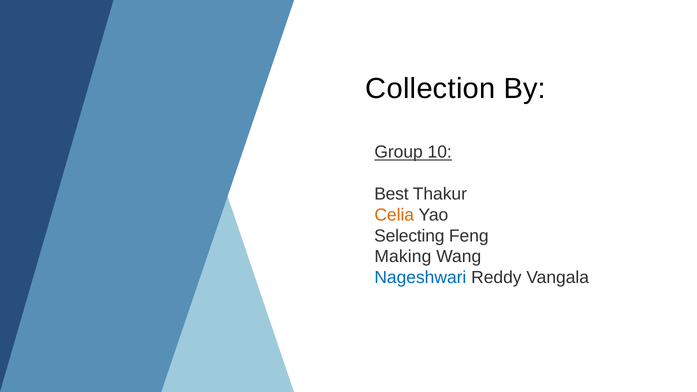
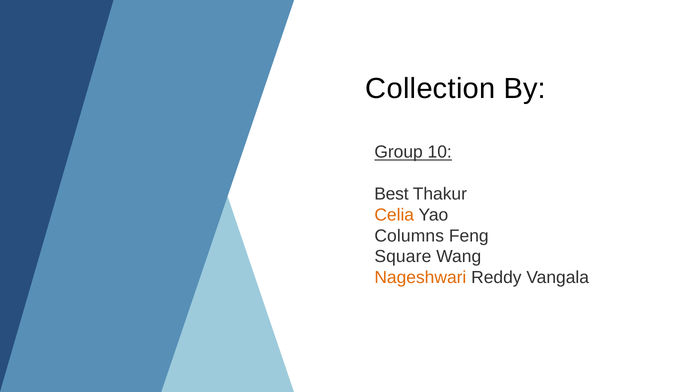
Selecting: Selecting -> Columns (409, 236)
Making: Making -> Square (403, 257)
Nageshwari colour: blue -> orange (420, 278)
